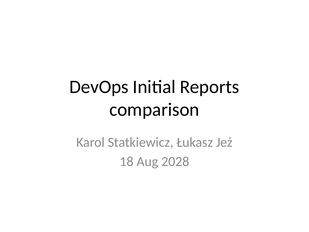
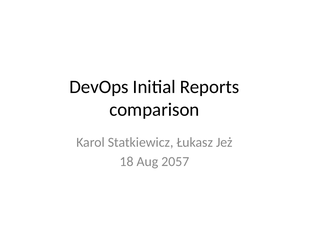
2028: 2028 -> 2057 (175, 161)
